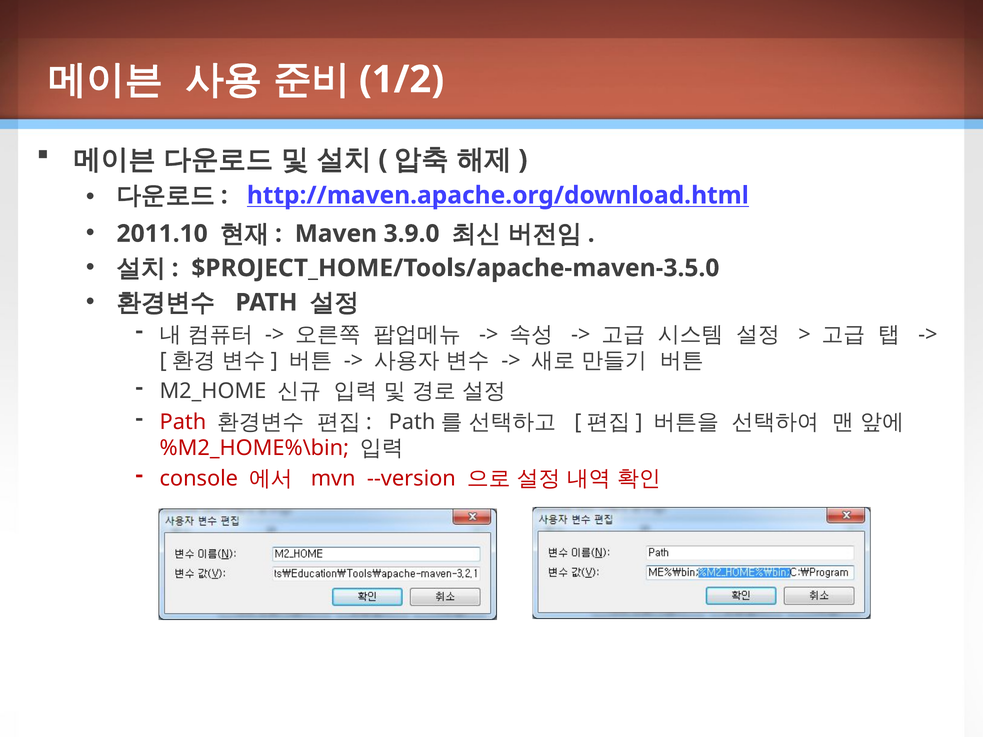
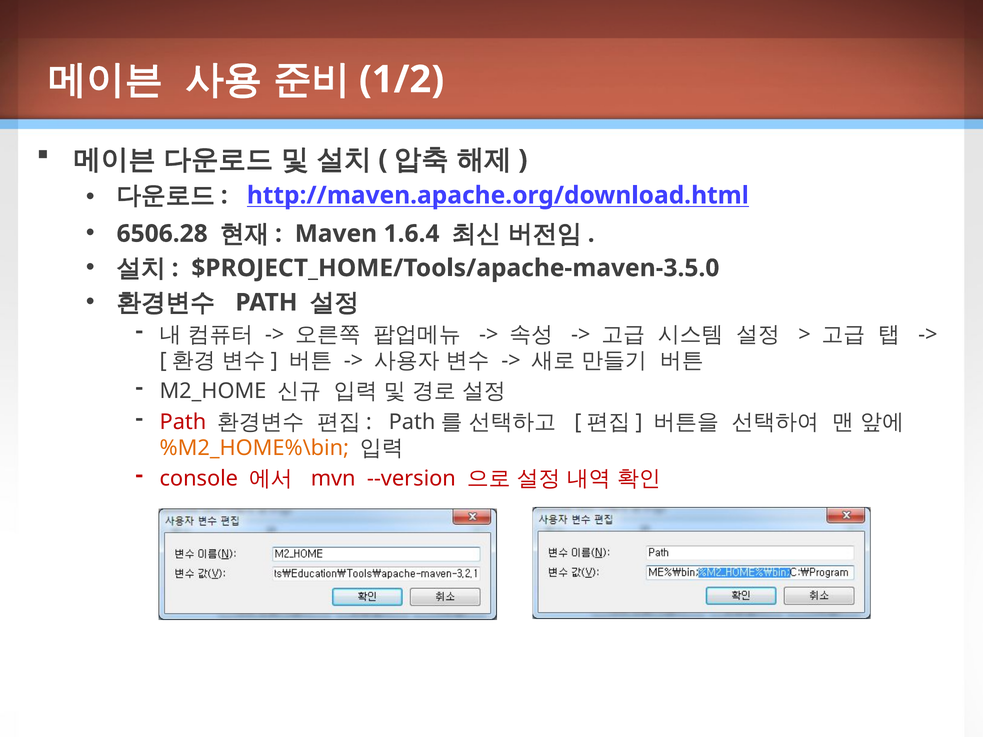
2011.10: 2011.10 -> 6506.28 (162, 234)
3.9.0: 3.9.0 -> 1.6.4 (412, 234)
%M2_HOME%\bin colour: red -> orange (254, 448)
